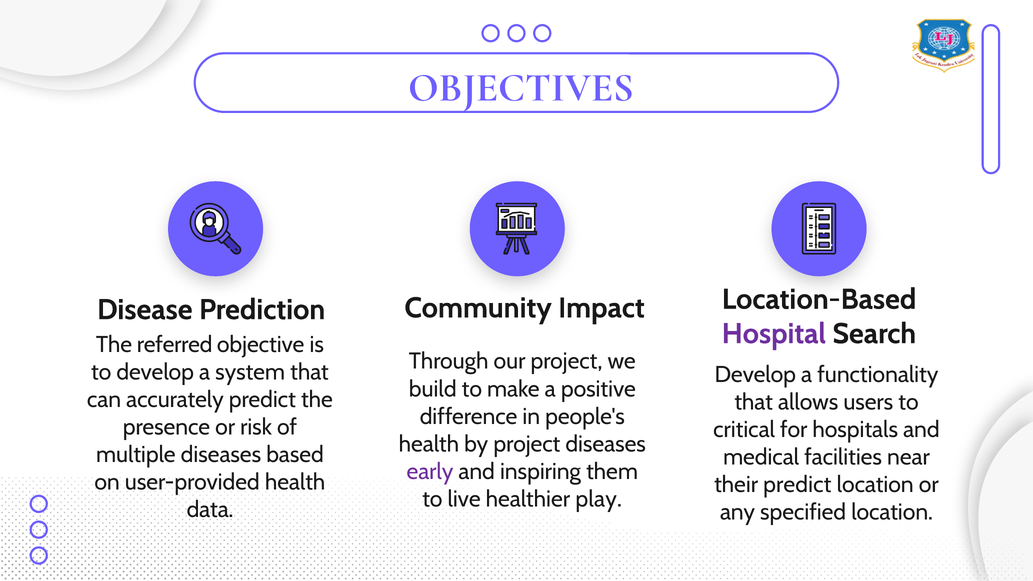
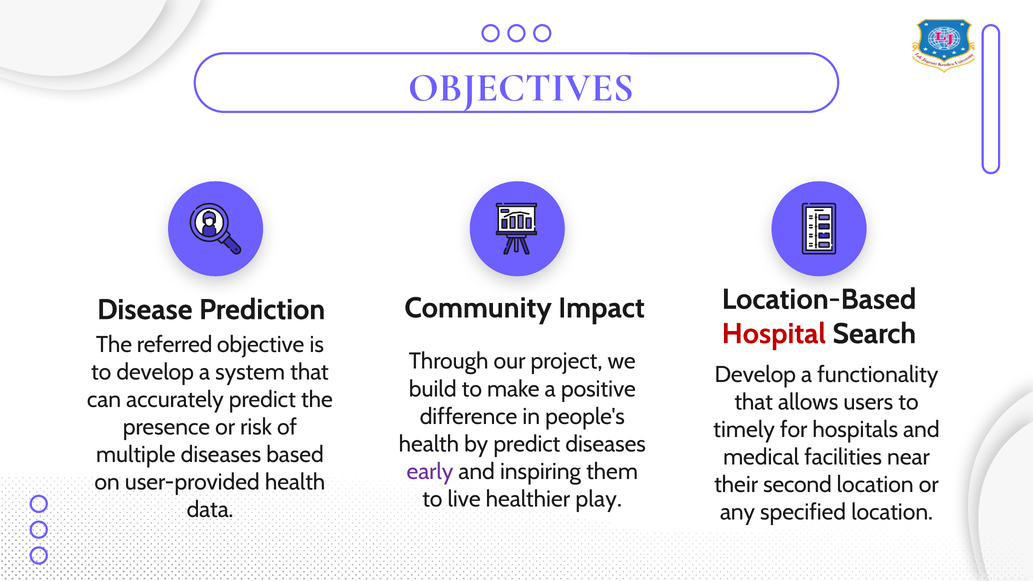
Hospital colour: purple -> red (774, 334)
critical: critical -> timely (744, 430)
by project: project -> predict (527, 444)
their predict: predict -> second (797, 485)
